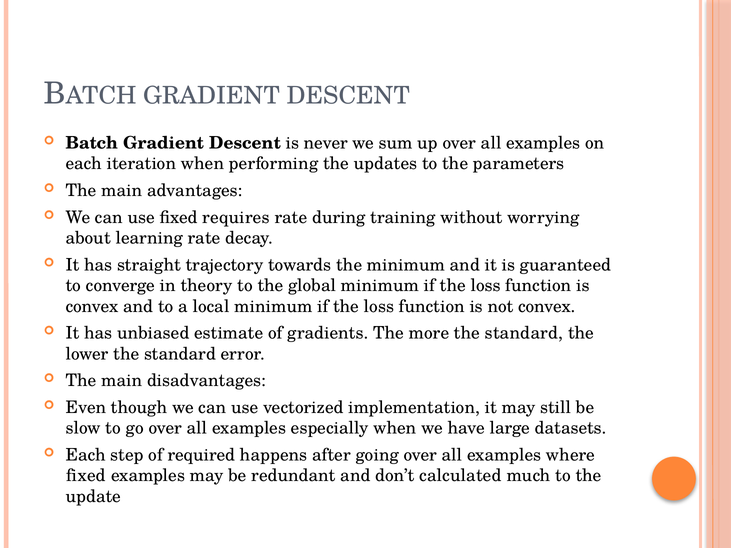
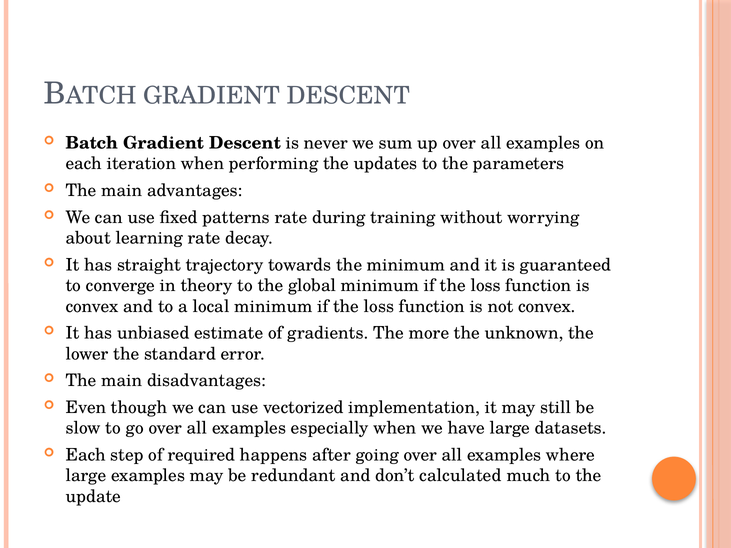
requires: requires -> patterns (236, 217)
more the standard: standard -> unknown (524, 333)
fixed: fixed -> large (86, 476)
